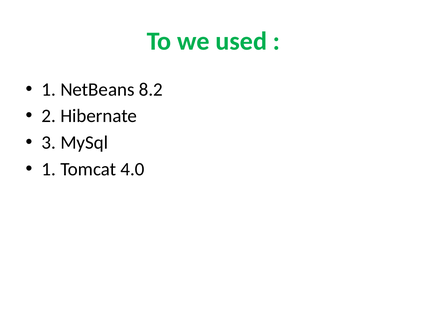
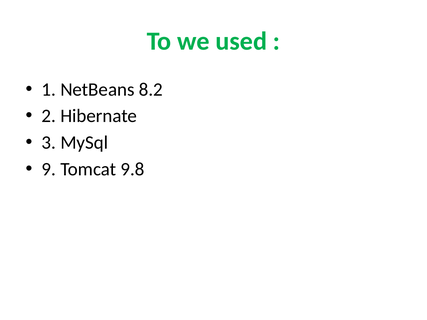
1: 1 -> 9 (49, 169)
4.0: 4.0 -> 9.8 (133, 169)
